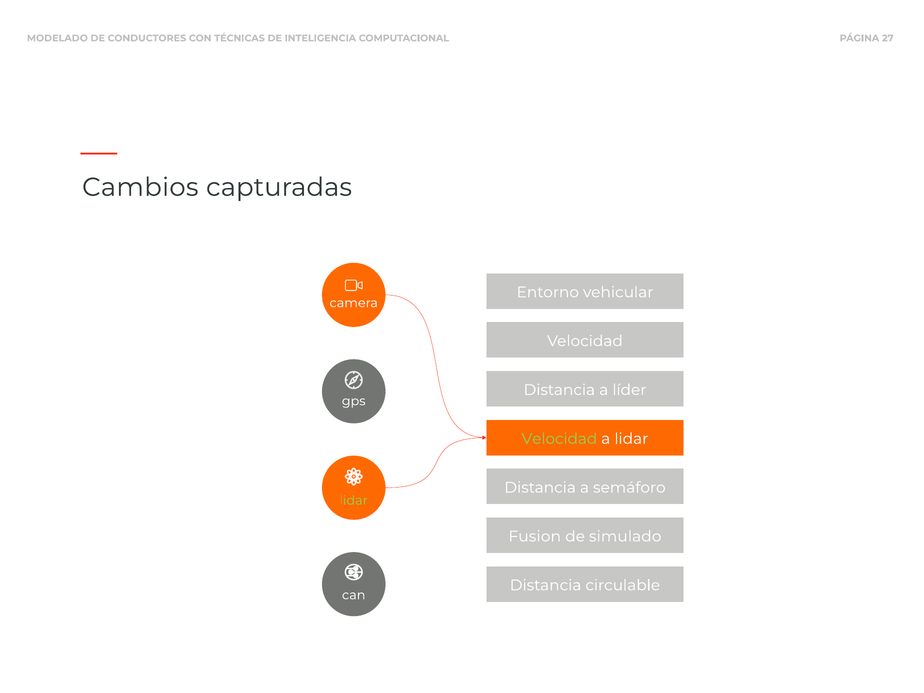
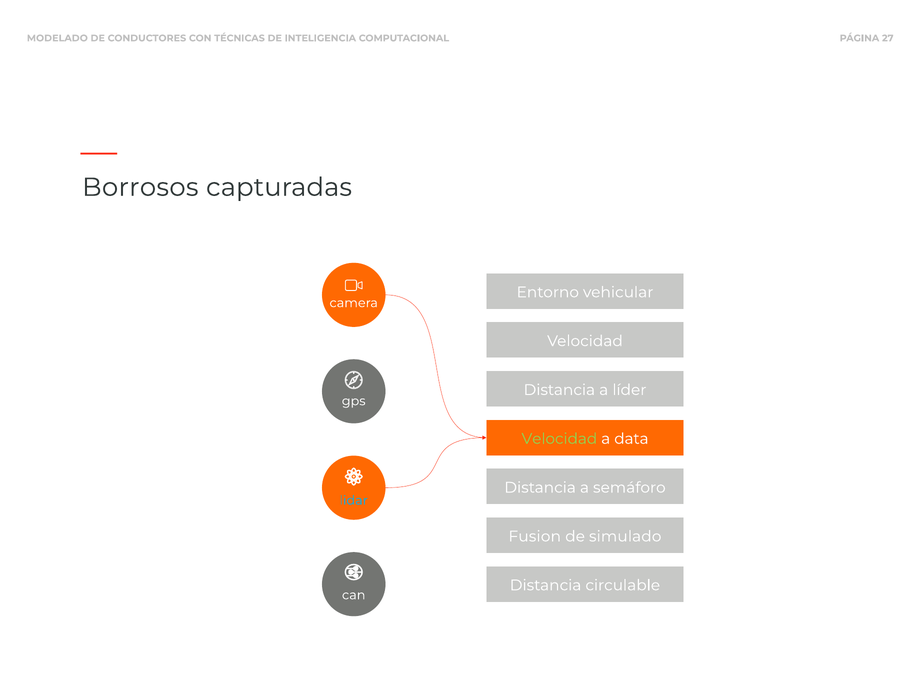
Cambios: Cambios -> Borrosos (140, 187)
a lidar: lidar -> data (631, 439)
lidar colour: light green -> light blue (354, 500)
